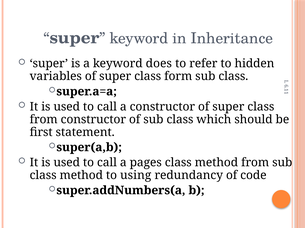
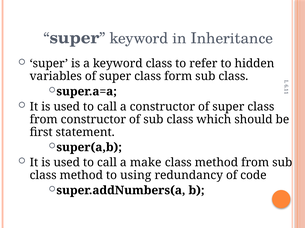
keyword does: does -> class (159, 64)
pages: pages -> make (146, 163)
